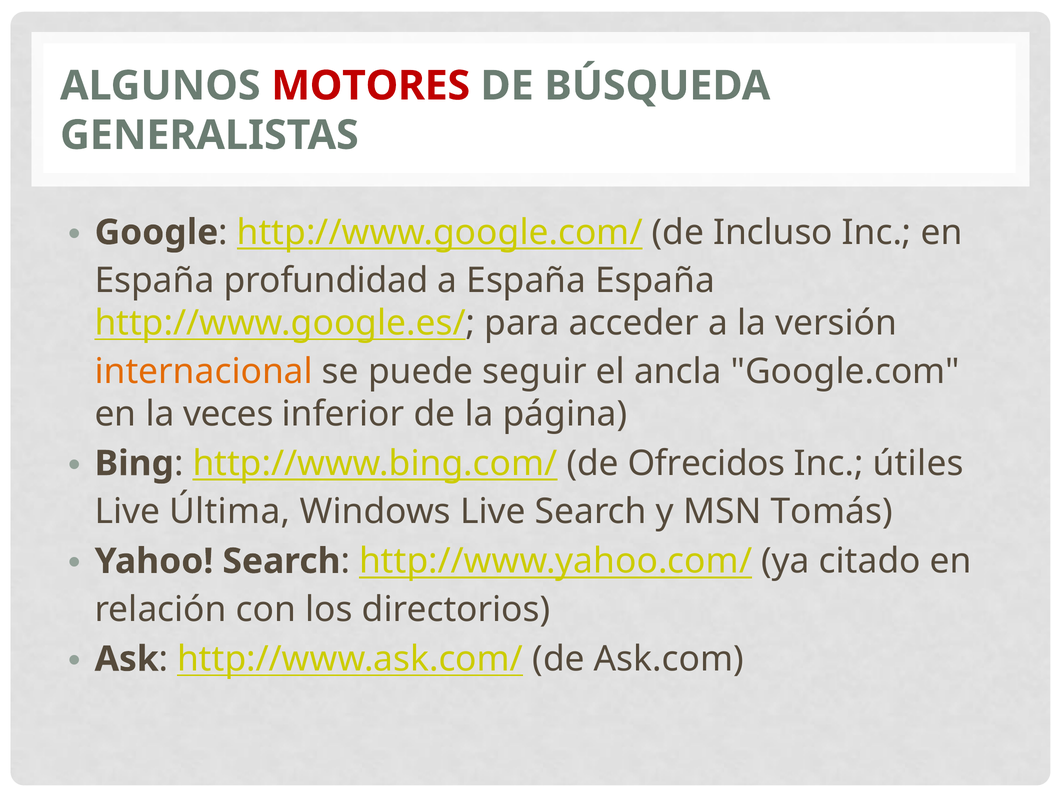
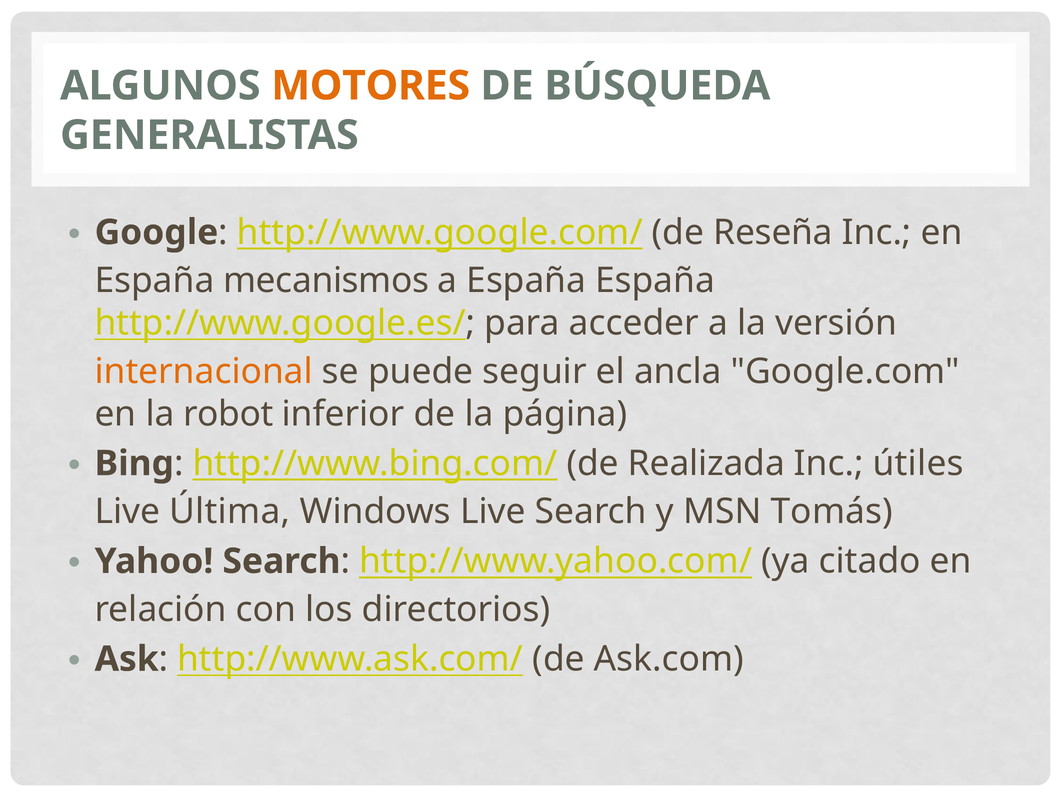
MOTORES colour: red -> orange (371, 86)
Incluso: Incluso -> Reseña (773, 232)
profundidad: profundidad -> mecanismos (326, 281)
veces: veces -> robot (228, 414)
Ofrecidos: Ofrecidos -> Realizada (706, 463)
